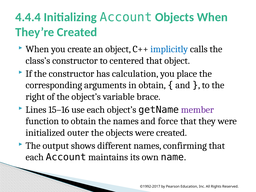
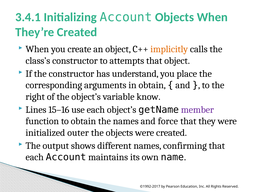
4.4.4: 4.4.4 -> 3.4.1 (28, 17)
implicitly colour: blue -> orange (169, 49)
centered: centered -> attempts (127, 61)
calculation: calculation -> understand (135, 74)
brace: brace -> know (148, 97)
